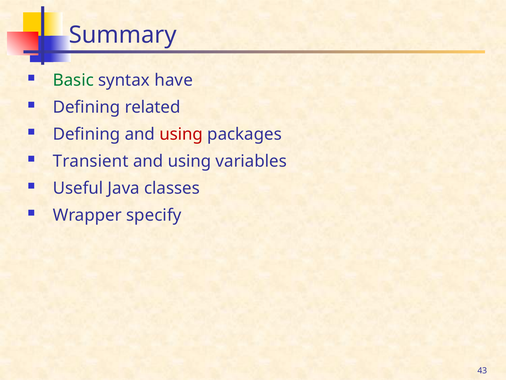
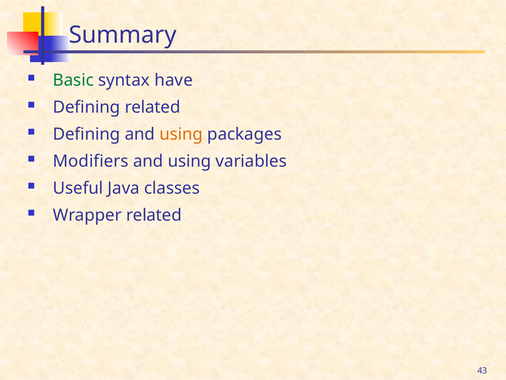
using colour: red -> orange (181, 134)
Transient: Transient -> Modifiers (91, 161)
Wrapper specify: specify -> related (154, 215)
